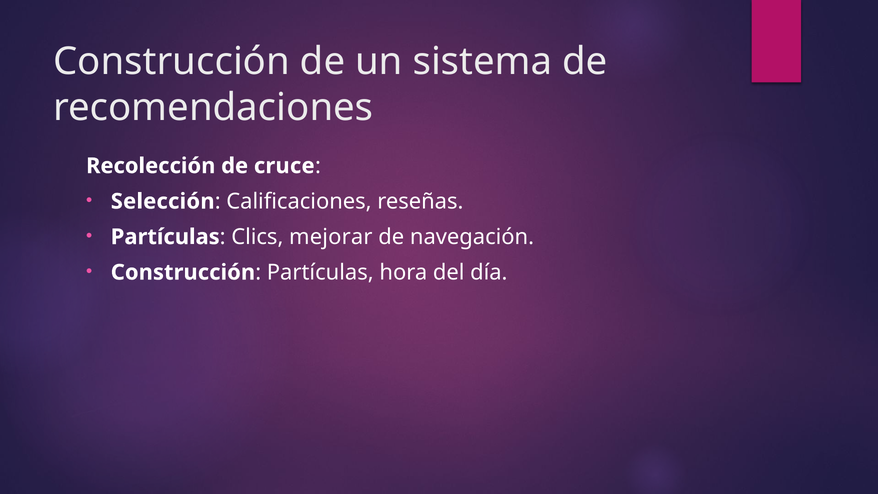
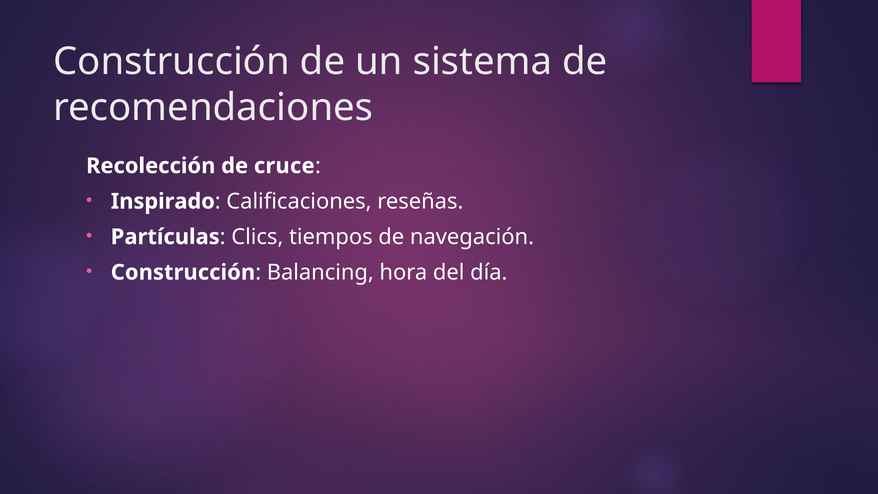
Selección: Selección -> Inspirado (163, 201)
mejorar: mejorar -> tiempos (331, 237)
Partículas: Partículas -> Balancing (320, 272)
